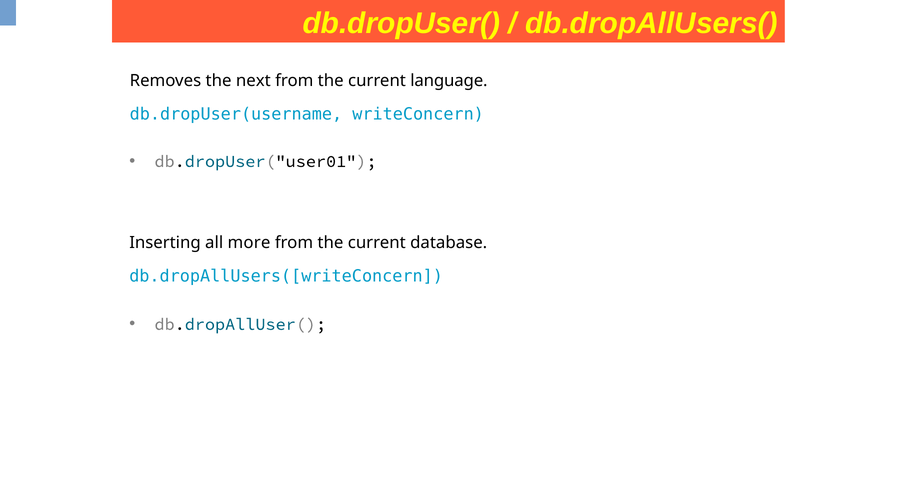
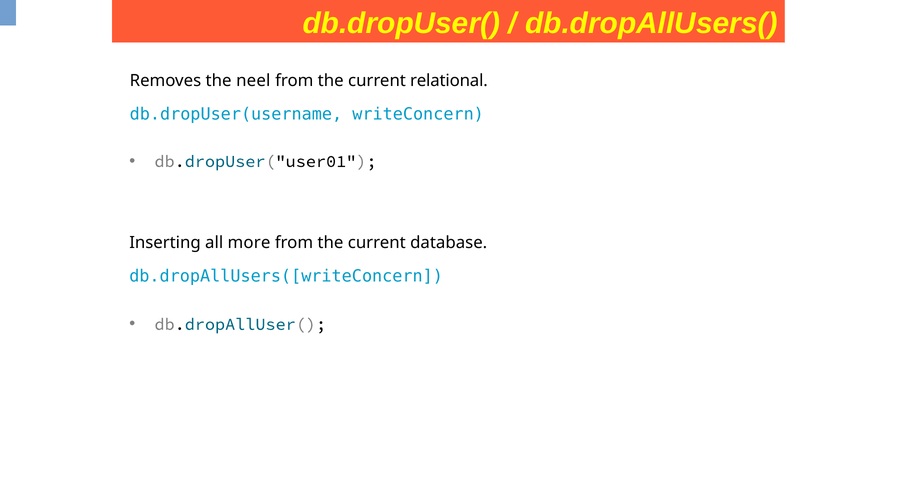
next: next -> neel (253, 81)
language: language -> relational (449, 81)
